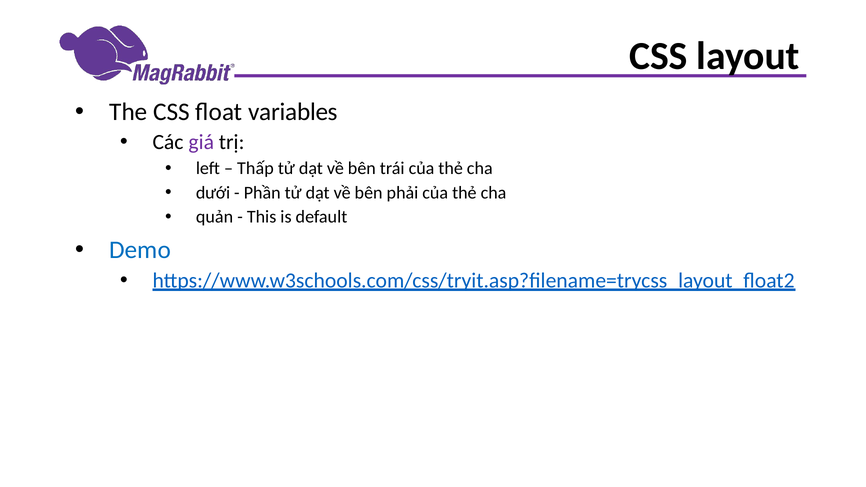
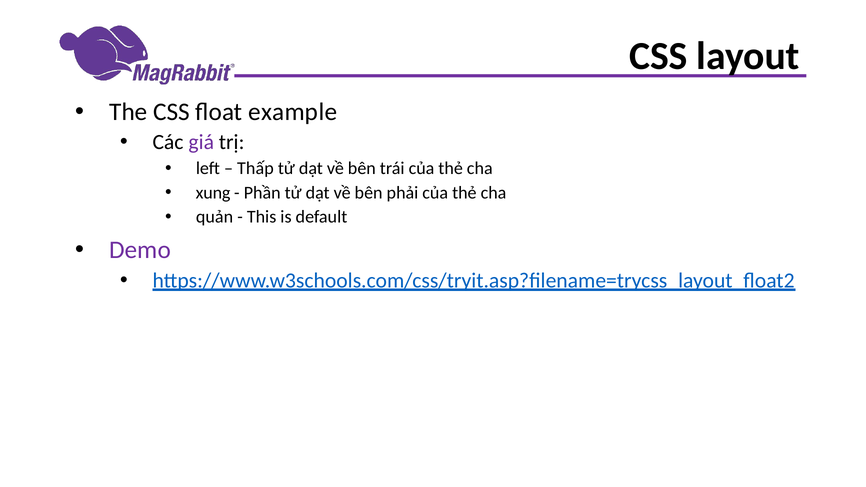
variables: variables -> example (293, 112)
dưới: dưới -> xung (213, 193)
Demo colour: blue -> purple (140, 250)
